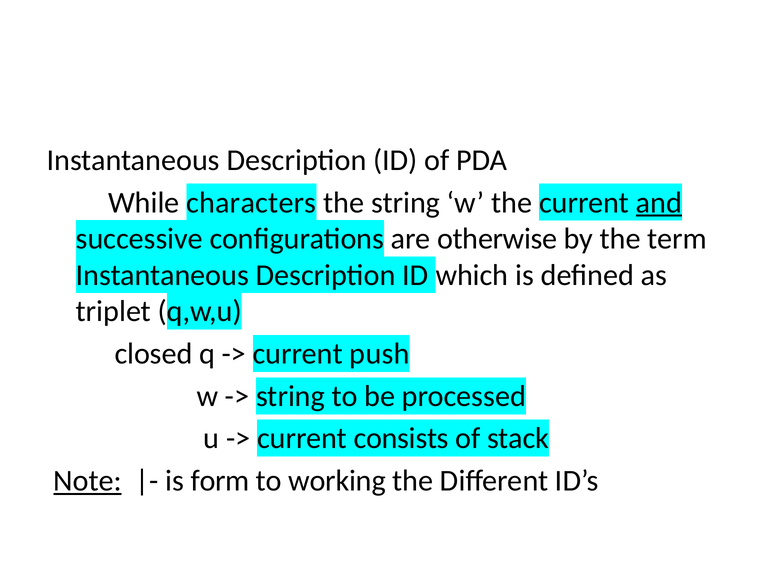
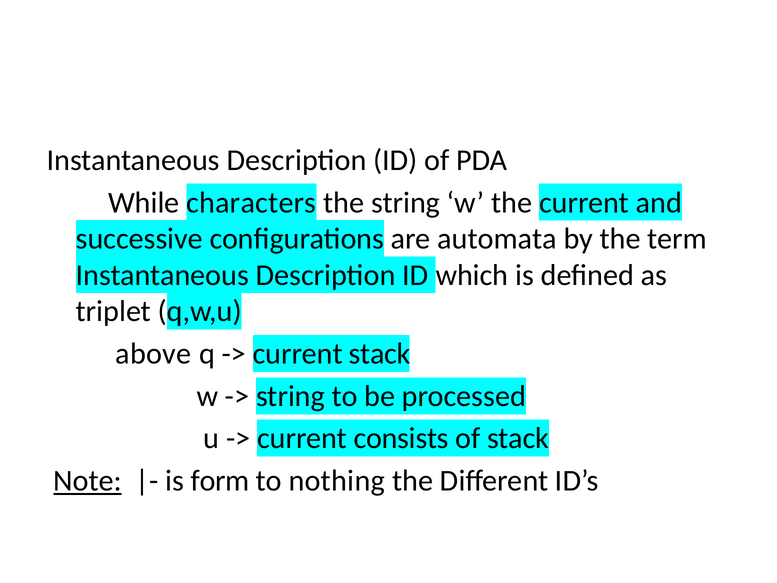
and underline: present -> none (659, 202)
otherwise: otherwise -> automata (497, 239)
closed: closed -> above (153, 354)
current push: push -> stack (380, 354)
working: working -> nothing (337, 481)
